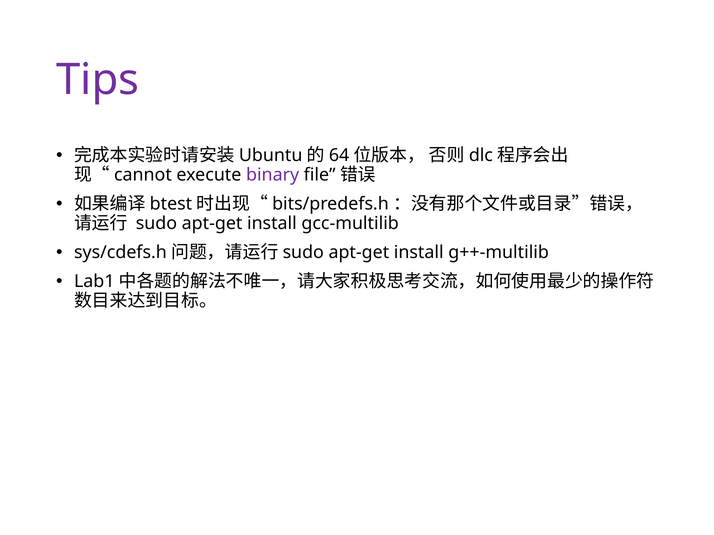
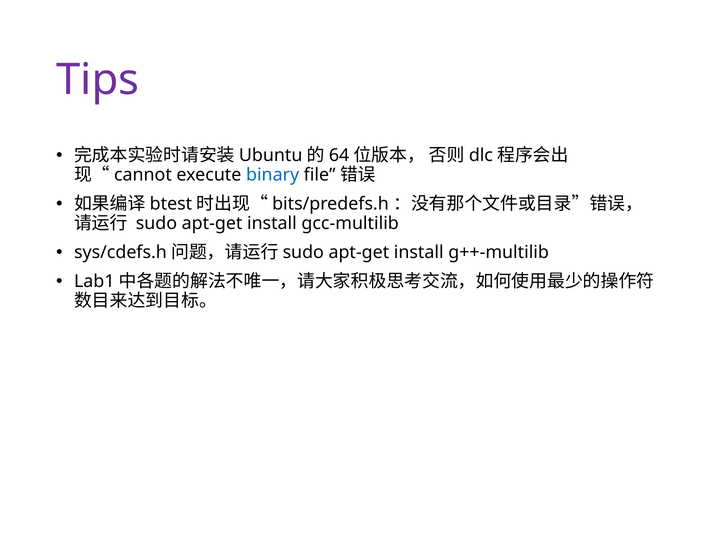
binary colour: purple -> blue (273, 175)
